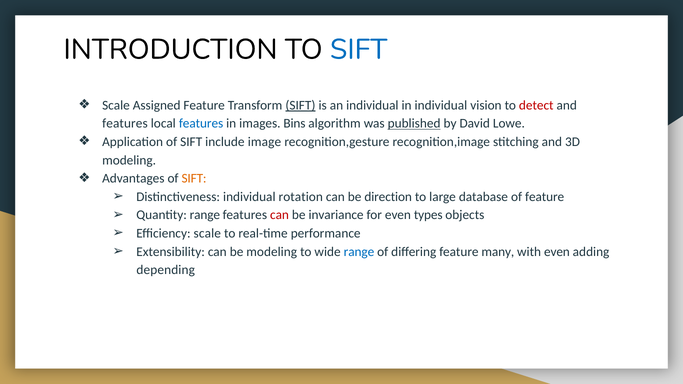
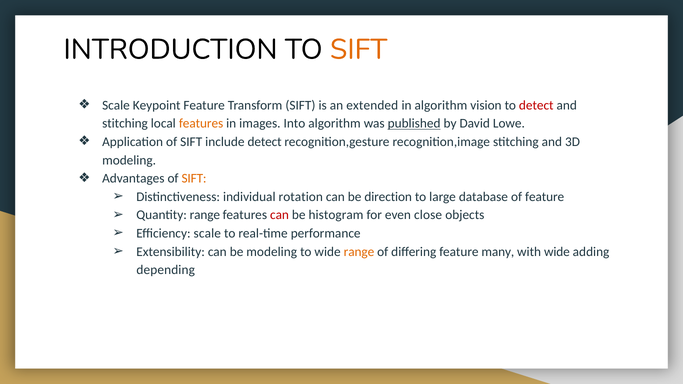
SIFT colour: blue -> orange (359, 49)
Assigned: Assigned -> Keypoint (157, 105)
SIFT underline: present -> none (300, 105)
an individual: individual -> extended (372, 105)
in individual: individual -> algorithm (441, 105)
features: features -> stitching (125, 124)
features colour: blue -> orange (201, 124)
Bins: Bins -> Into (294, 124)
include image: image -> detect (265, 142)
invariance: invariance -> histogram (336, 215)
types: types -> close (428, 215)
range colour: blue -> orange (359, 252)
with even: even -> wide (557, 252)
